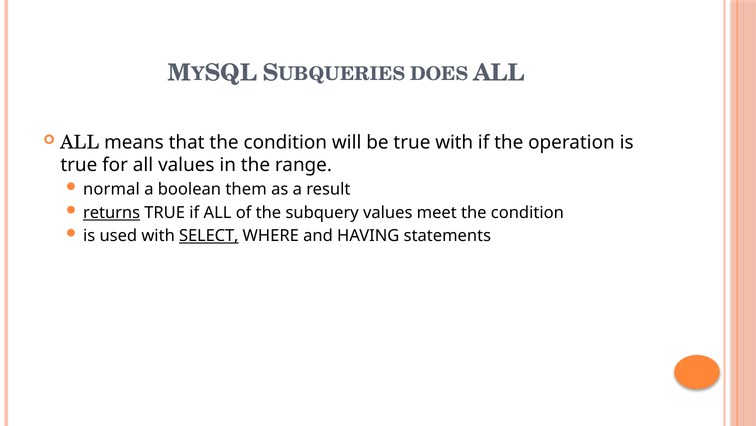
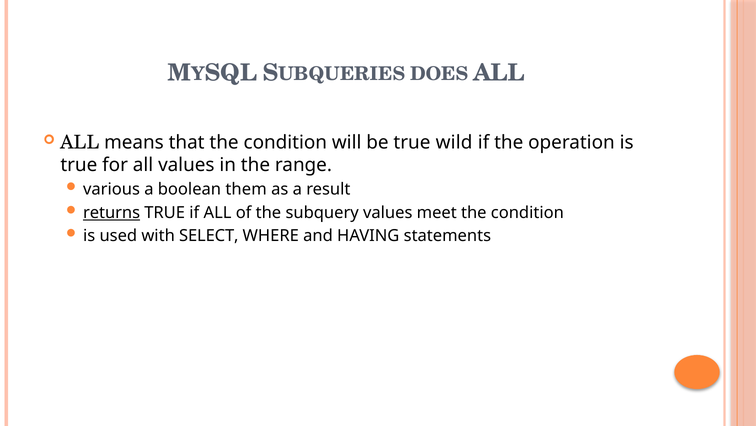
true with: with -> wild (454, 142)
normal: normal -> various (112, 189)
SELECT underline: present -> none (209, 235)
